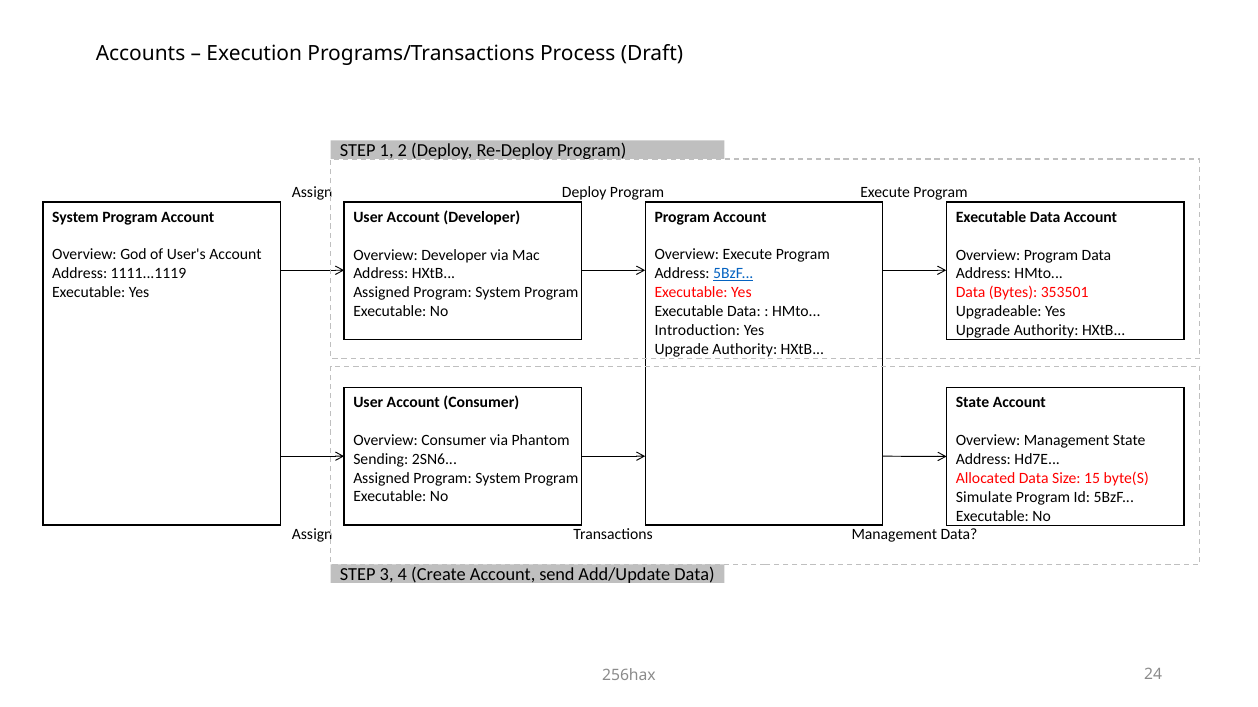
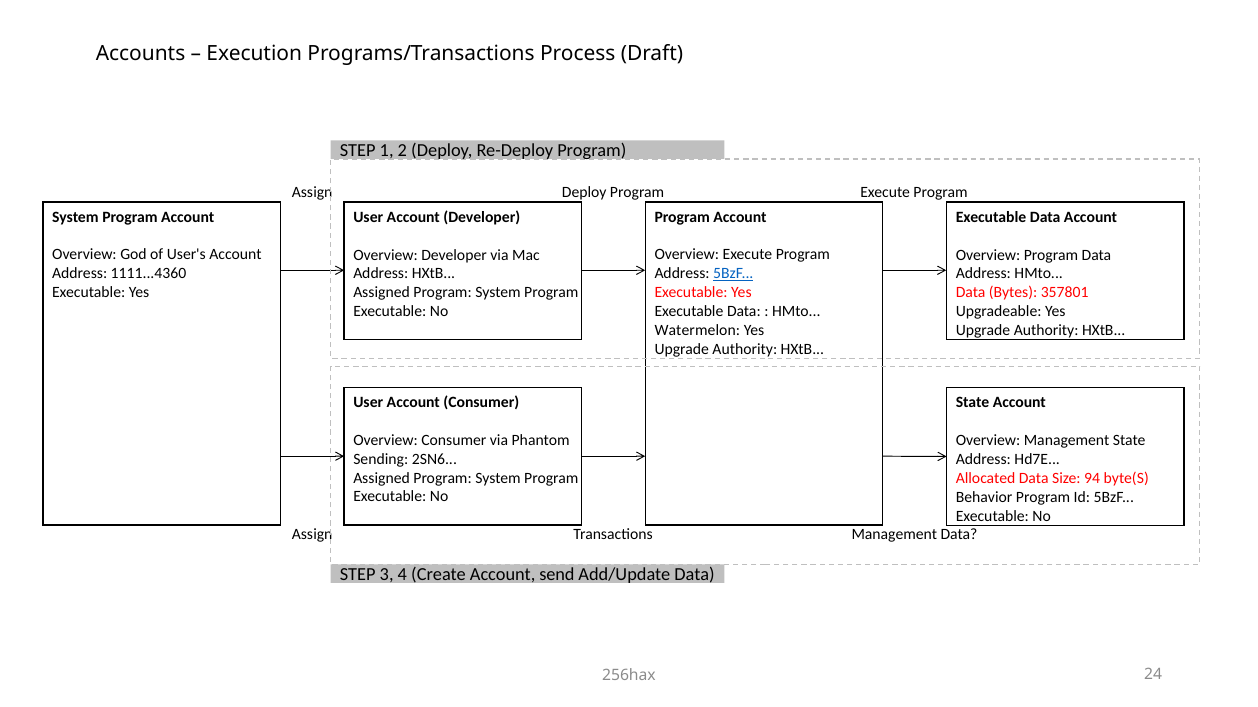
1111...1119: 1111...1119 -> 1111...4360 (149, 274)
353501: 353501 -> 357801 (1065, 293)
Introduction: Introduction -> Watermelon (697, 331)
15: 15 -> 94 (1092, 479)
Simulate: Simulate -> Behavior (984, 497)
